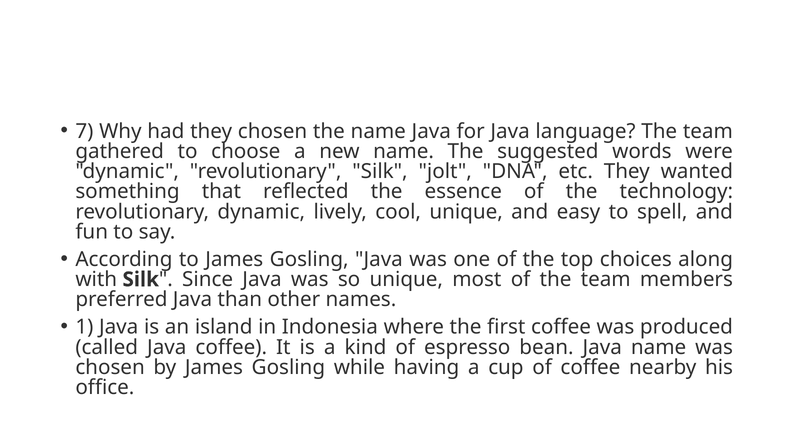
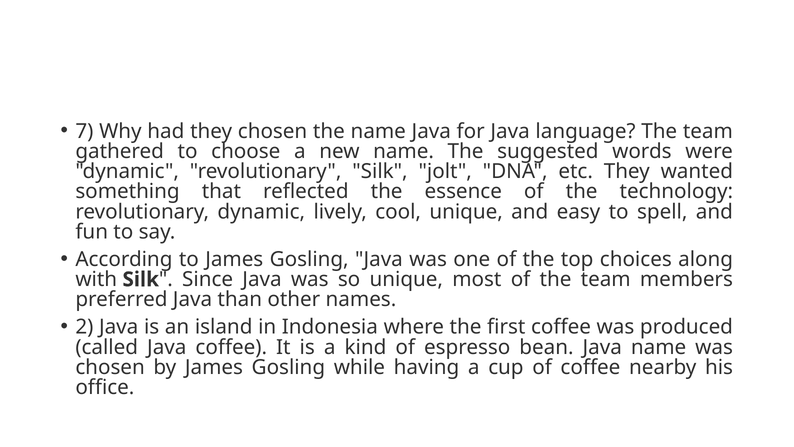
1: 1 -> 2 (84, 327)
